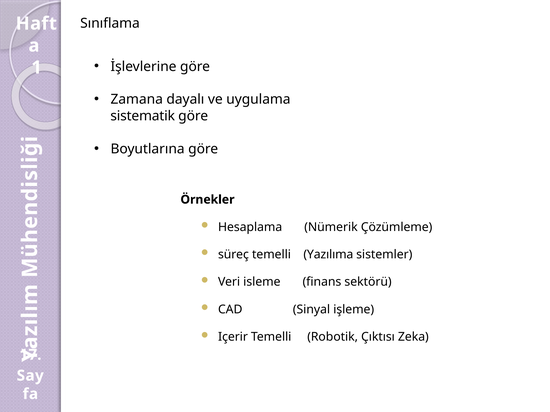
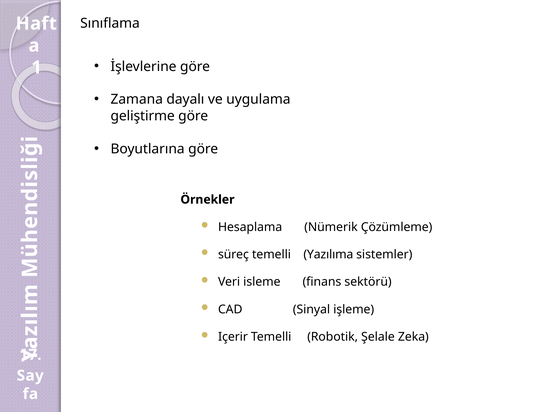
sistematik: sistematik -> geliştirme (143, 116)
Çıktısı: Çıktısı -> Şelale (378, 337)
